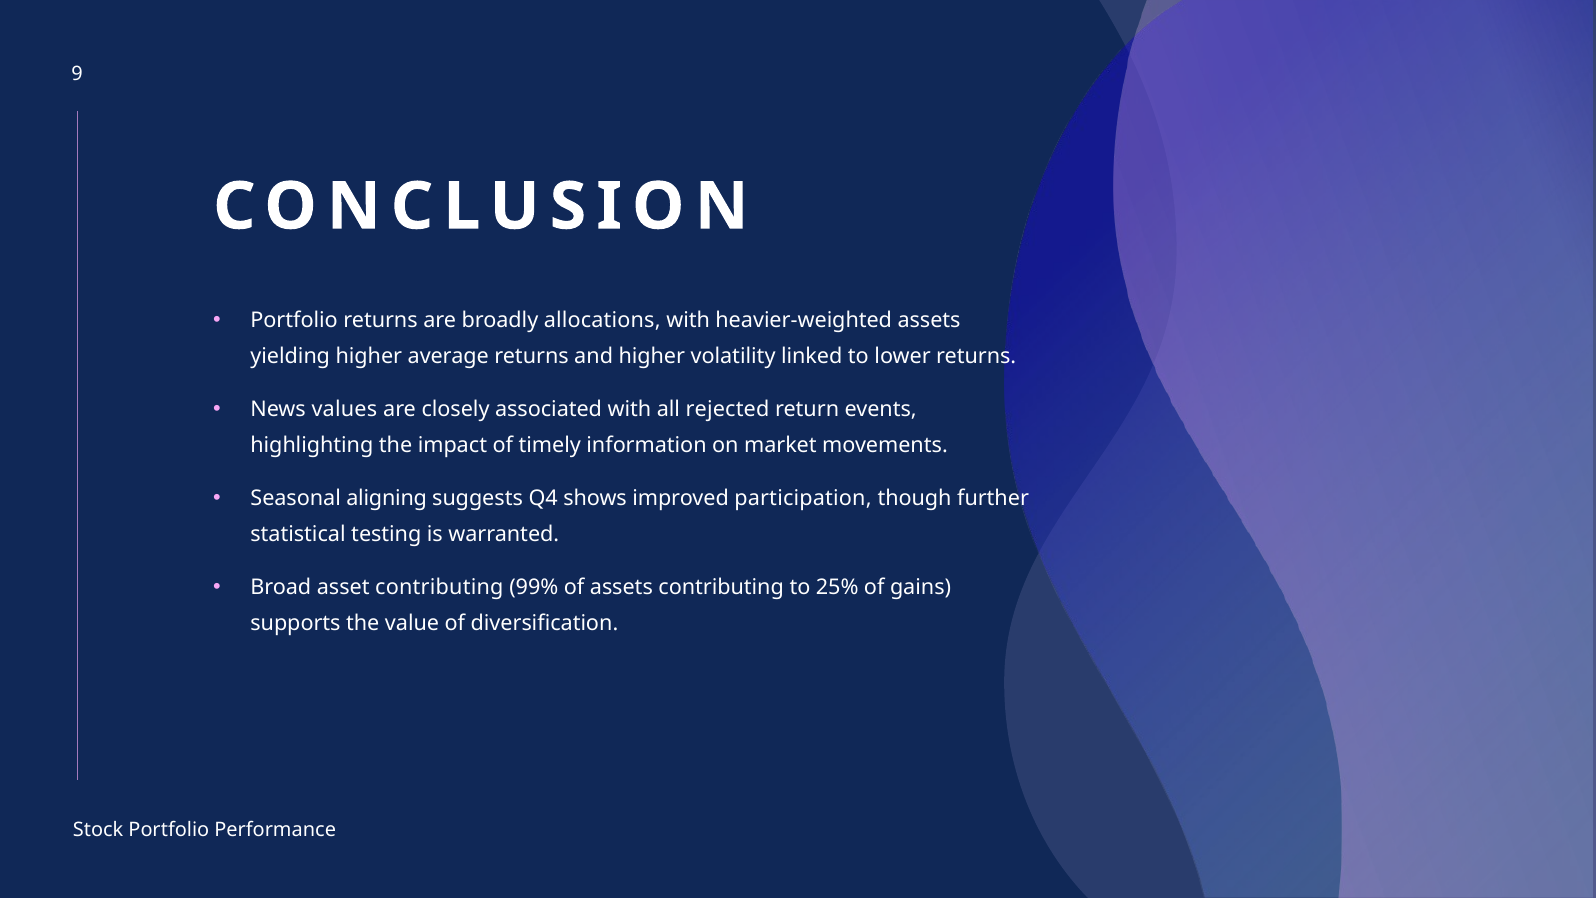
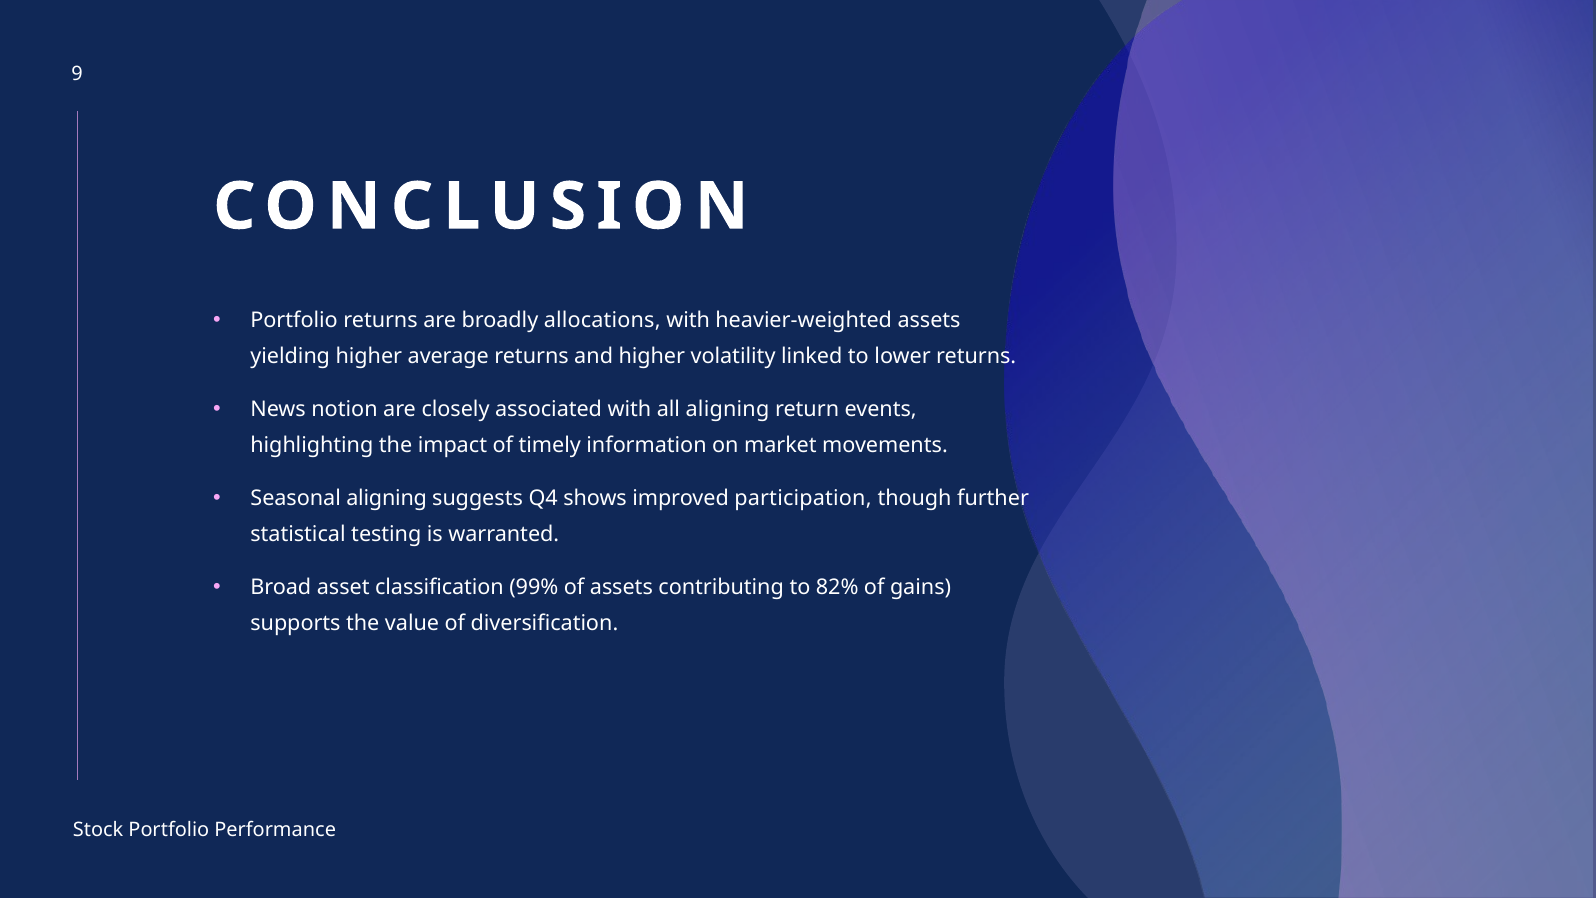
values: values -> notion (344, 409)
all rejected: rejected -> aligning (727, 409)
asset contributing: contributing -> classification (439, 587)
25%: 25% -> 82% (837, 587)
